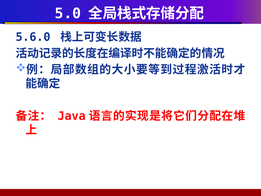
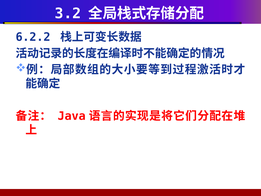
5.0: 5.0 -> 3.2 (68, 13)
5.6.0: 5.6.0 -> 6.2.2 (33, 37)
